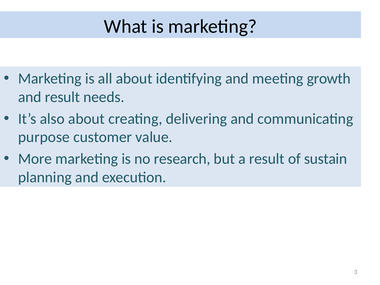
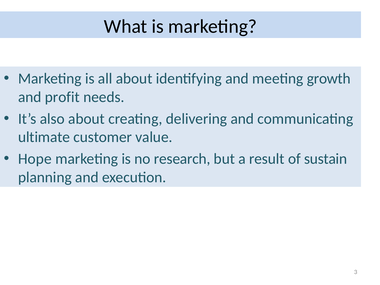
and result: result -> profit (62, 97)
purpose: purpose -> ultimate (44, 137)
More: More -> Hope (35, 159)
